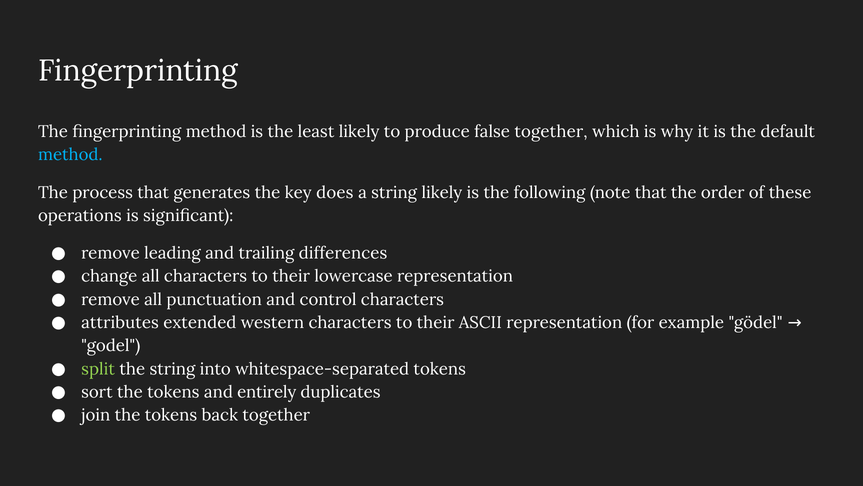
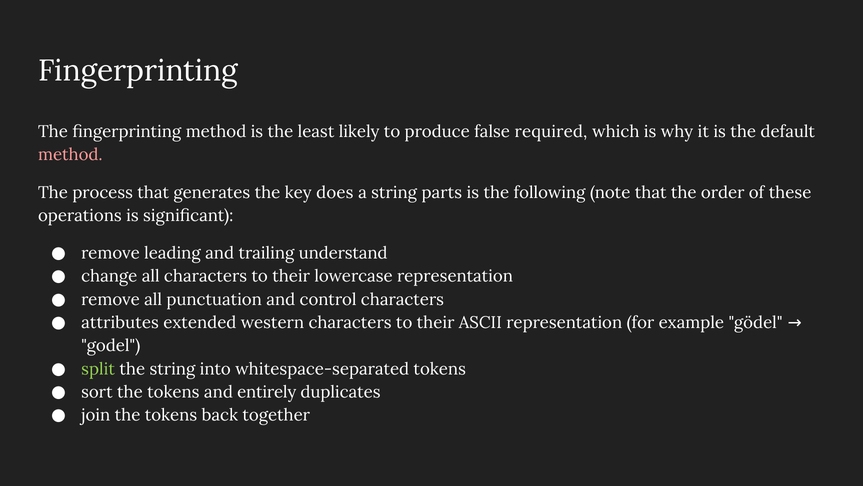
false together: together -> required (551, 132)
method colour: light blue -> pink (70, 155)
string likely: likely -> parts (442, 192)
differences: differences -> understand (343, 253)
